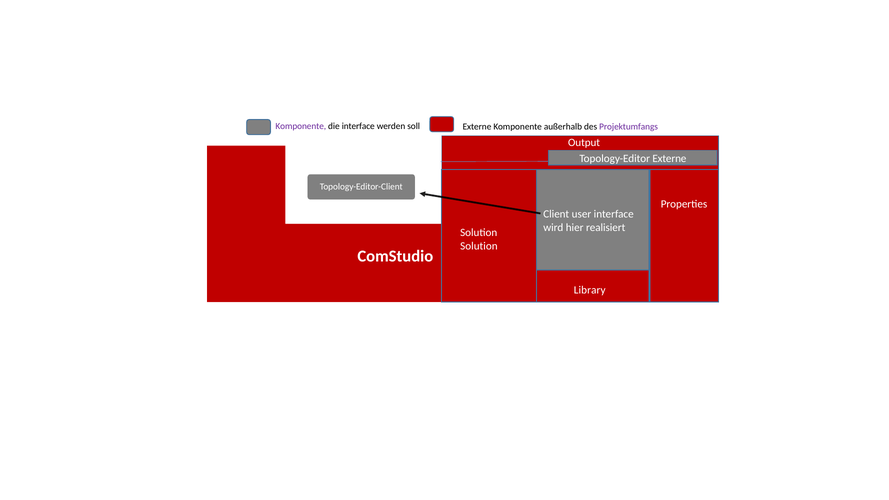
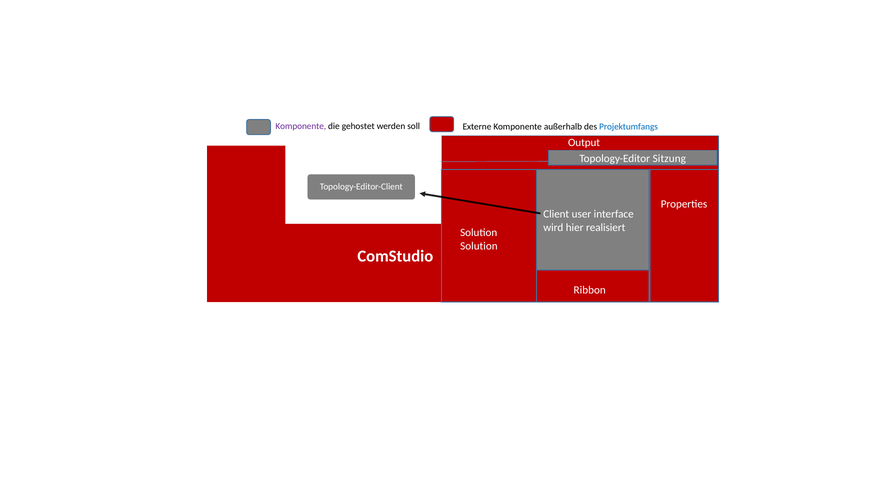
die interface: interface -> gehostet (358, 126)
Projektumfangs colour: purple -> blue (629, 127)
Topology-Editor Externe: Externe -> Sitzung (669, 158)
Library: Library -> Ribbon (590, 290)
